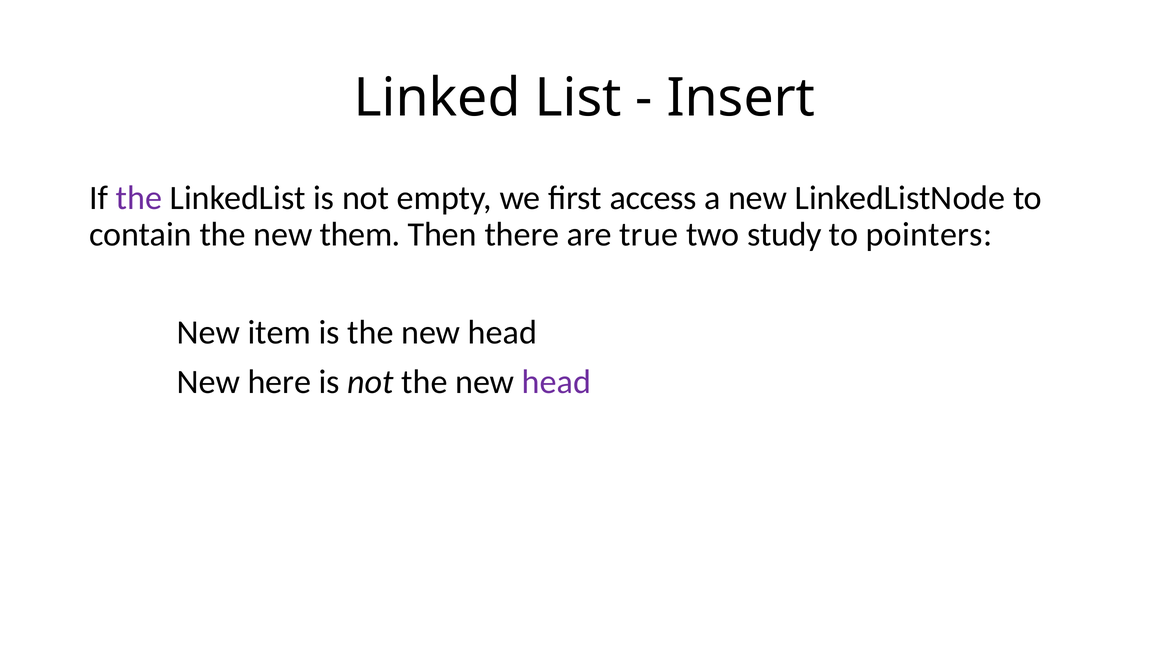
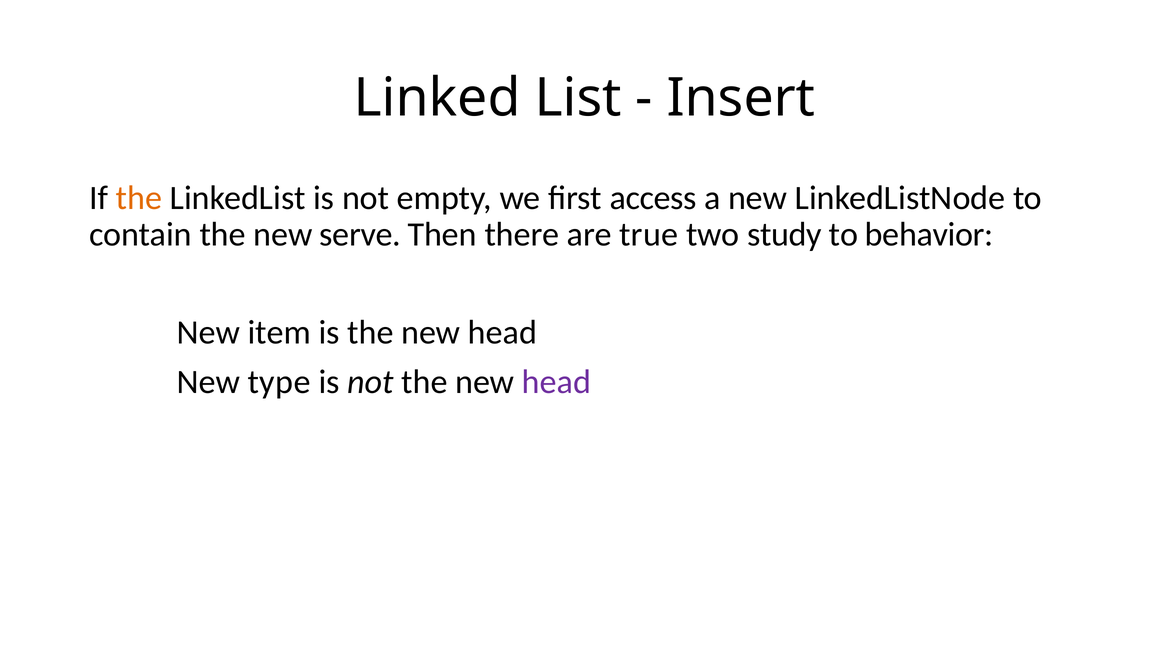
the colour: purple -> orange (139, 198)
them: them -> serve (360, 235)
pointers: pointers -> behavior (929, 235)
here: here -> type (279, 382)
